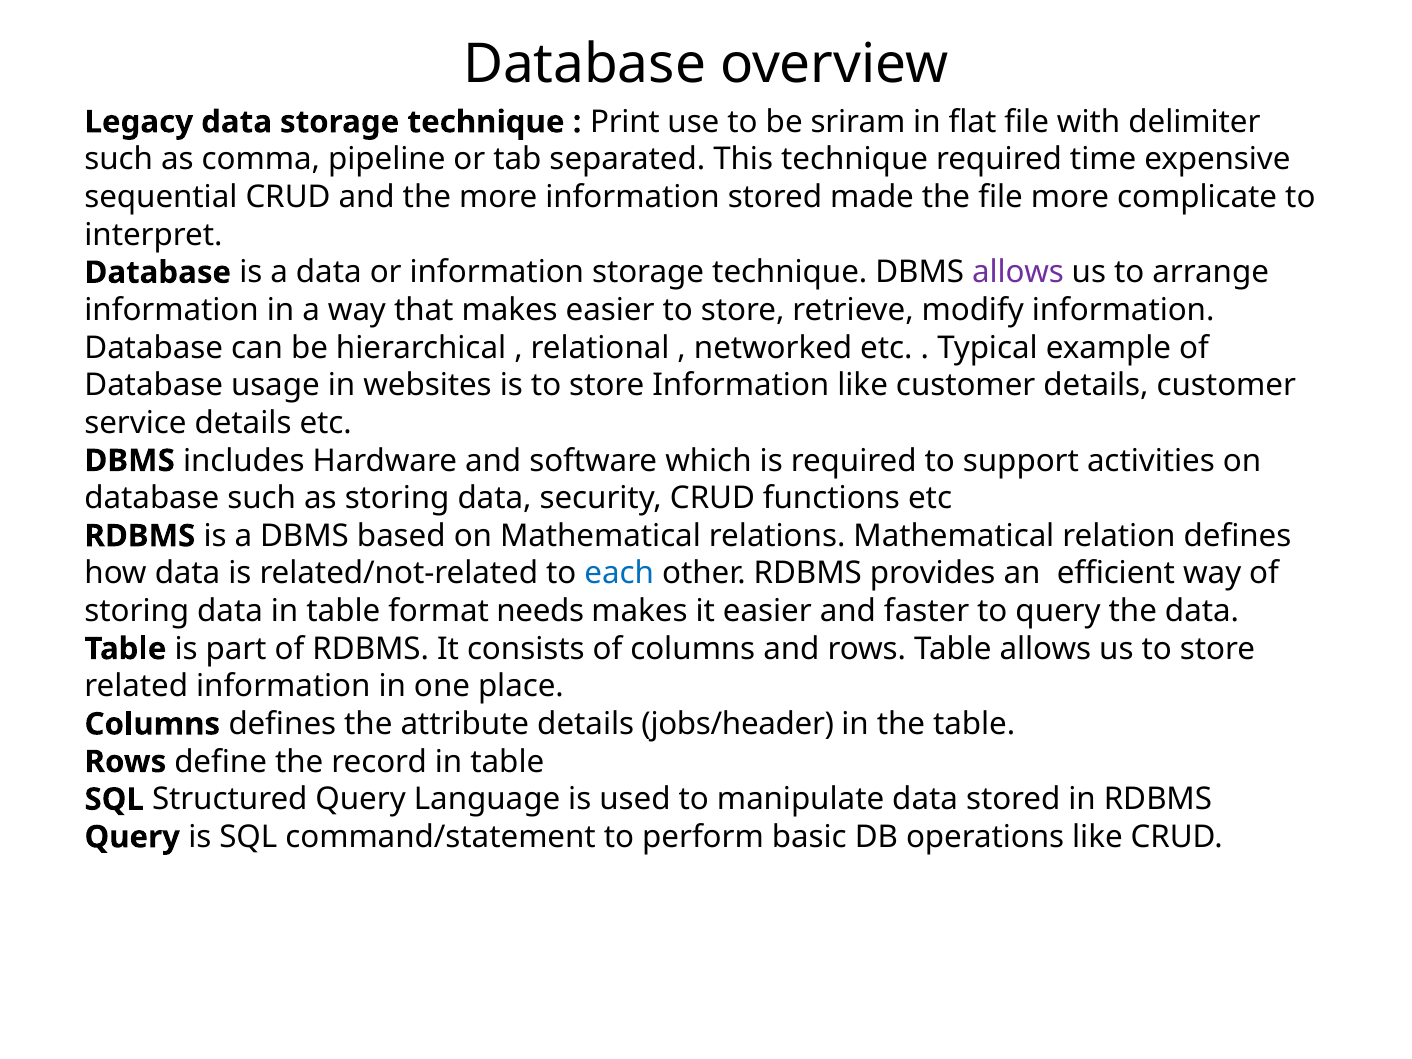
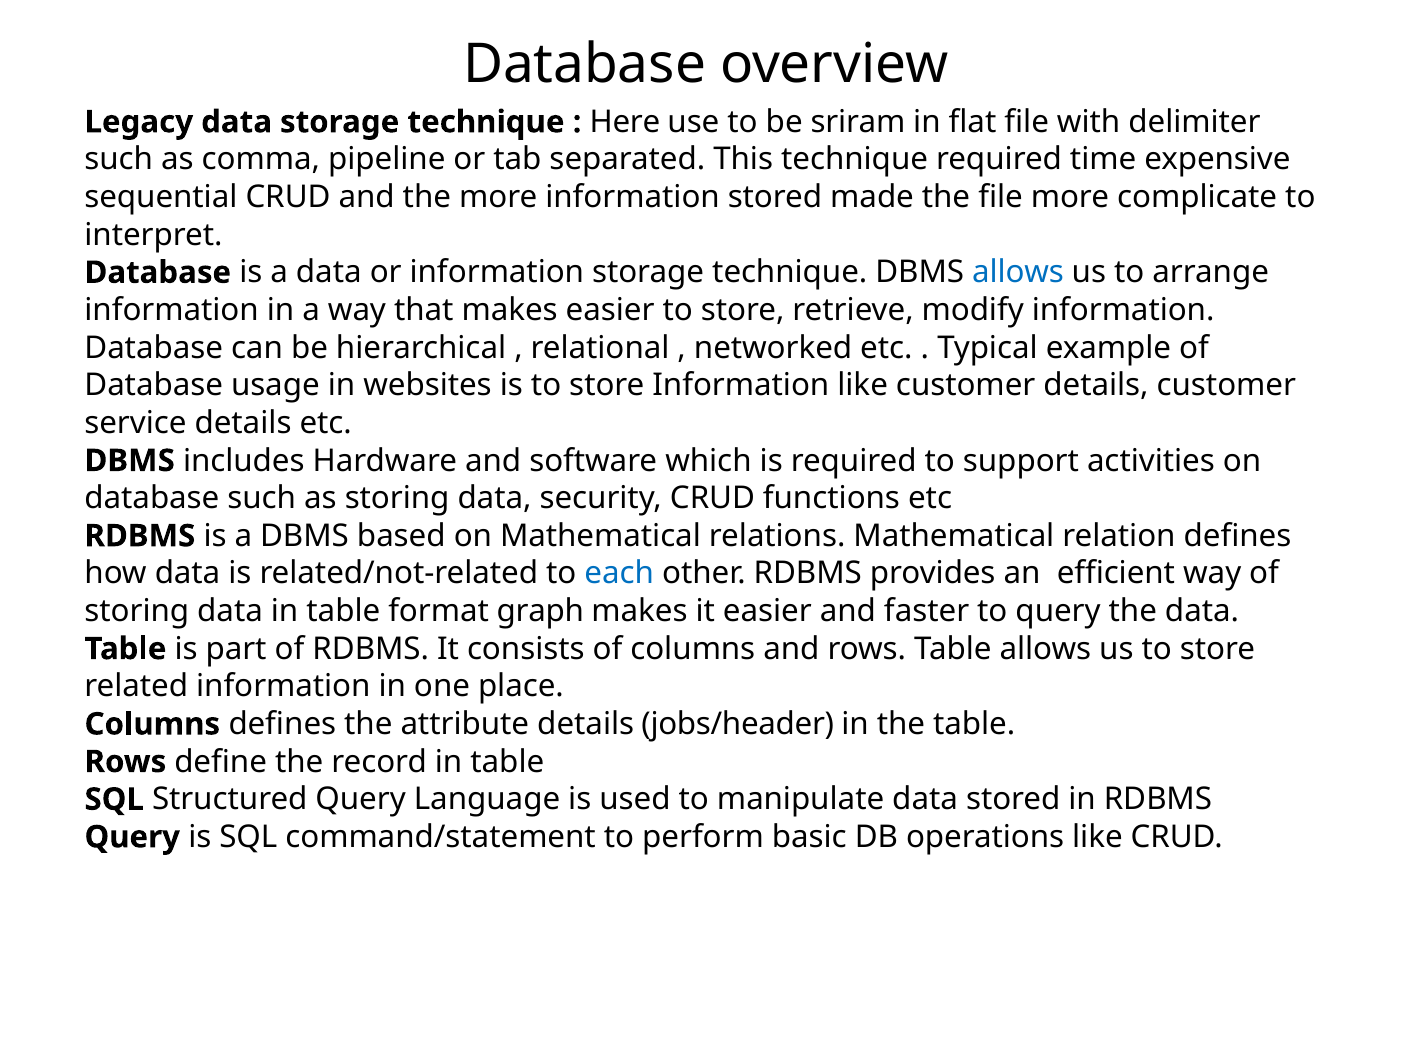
Print: Print -> Here (625, 122)
allows colour: purple -> blue (1018, 273)
needs: needs -> graph (540, 611)
